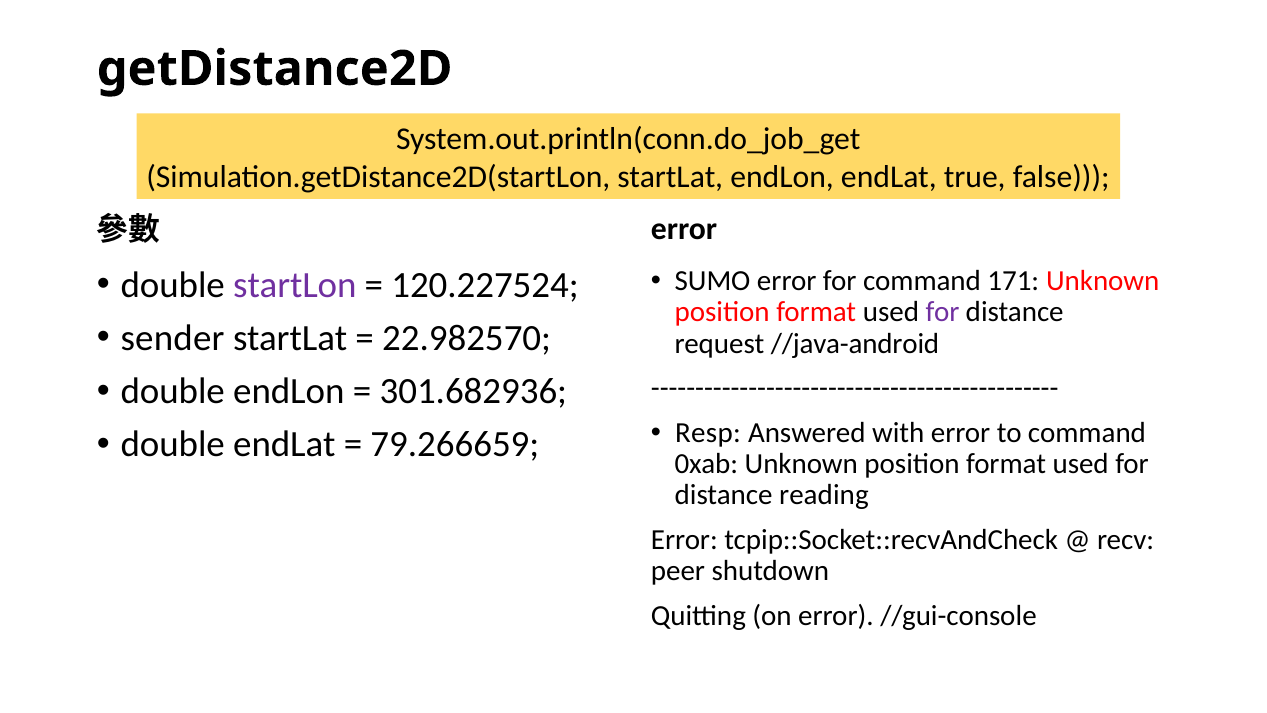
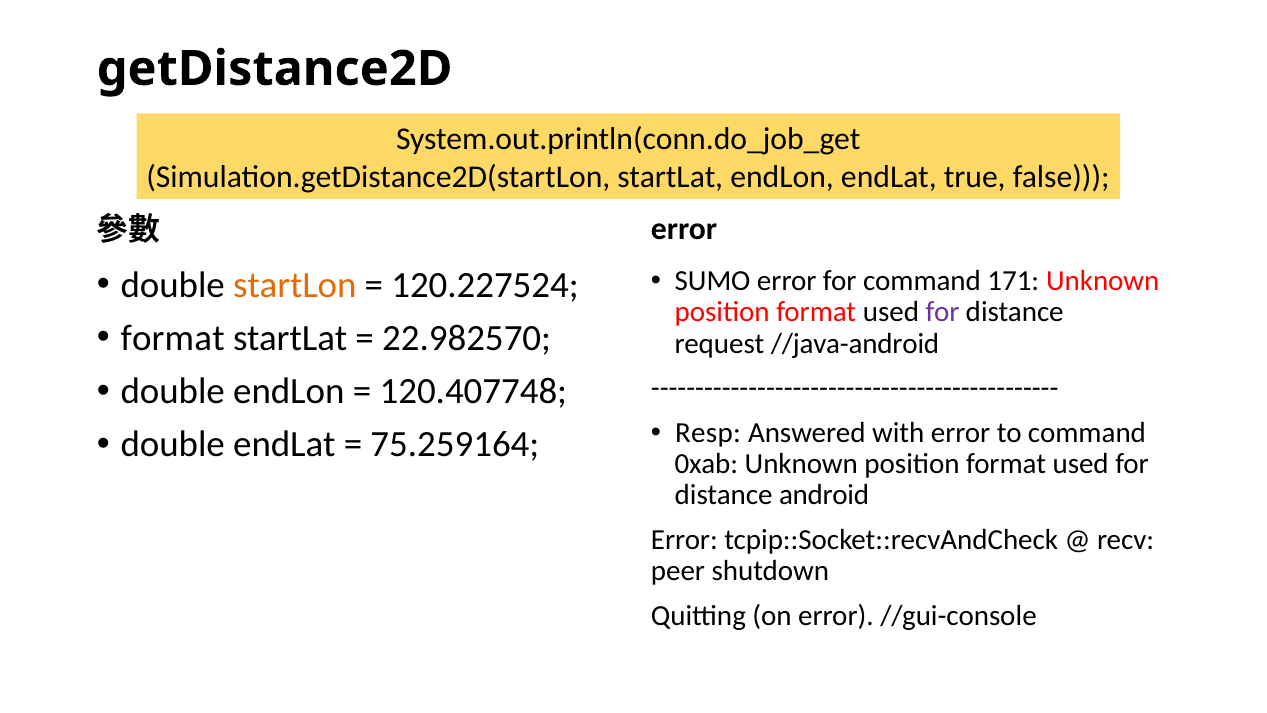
startLon colour: purple -> orange (295, 285)
sender: sender -> format (173, 338)
301.682936: 301.682936 -> 120.407748 (473, 391)
79.266659: 79.266659 -> 75.259164 (455, 444)
reading: reading -> android (824, 495)
